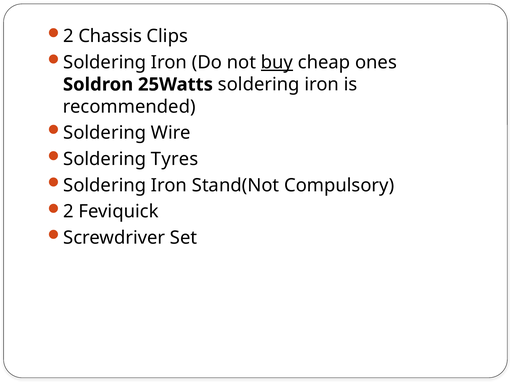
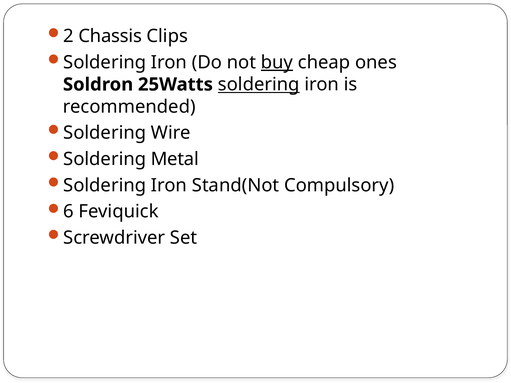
soldering underline: none -> present (259, 85)
Tyres: Tyres -> Metal (175, 159)
2: 2 -> 6 (69, 212)
